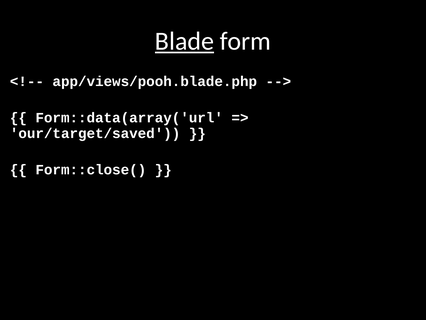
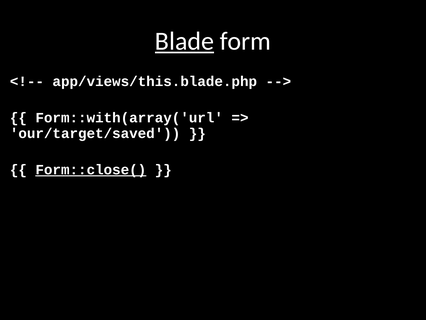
app/views/pooh.blade.php: app/views/pooh.blade.php -> app/views/this.blade.php (155, 81)
Form::data(array('url: Form::data(array('url -> Form::with(array('url (129, 118)
Form::close( underline: none -> present (91, 169)
